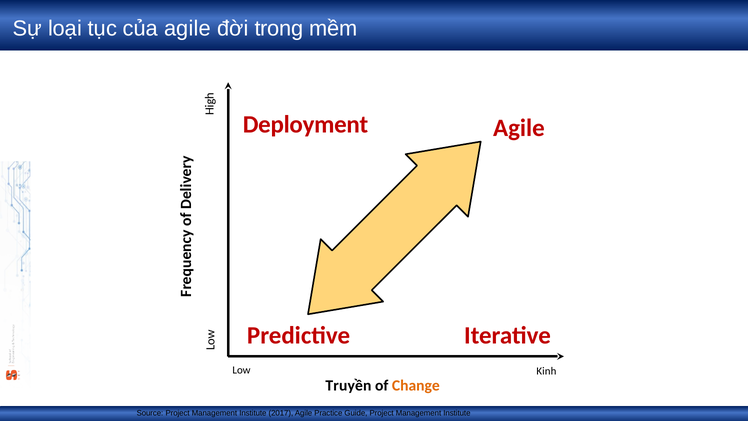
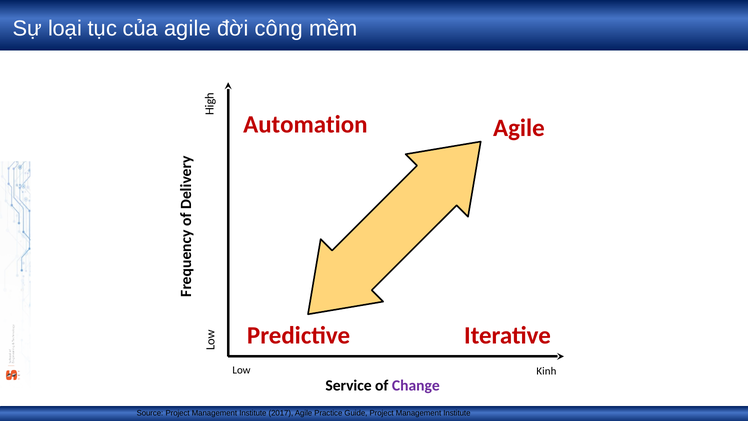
trong: trong -> công (279, 28)
Deployment: Deployment -> Automation (305, 124)
Truyền: Truyền -> Service (349, 385)
Change colour: orange -> purple (416, 385)
